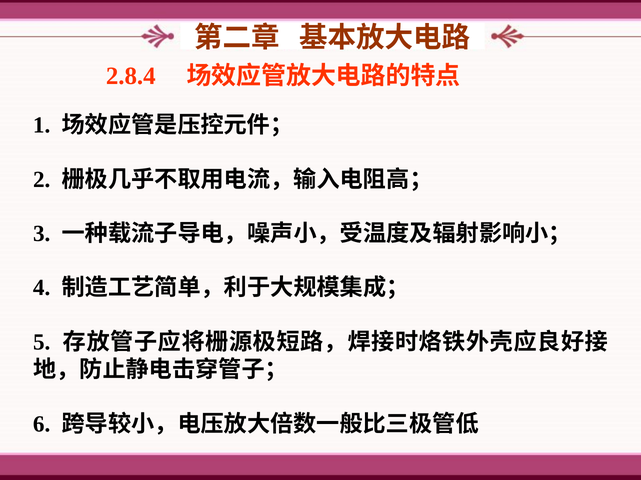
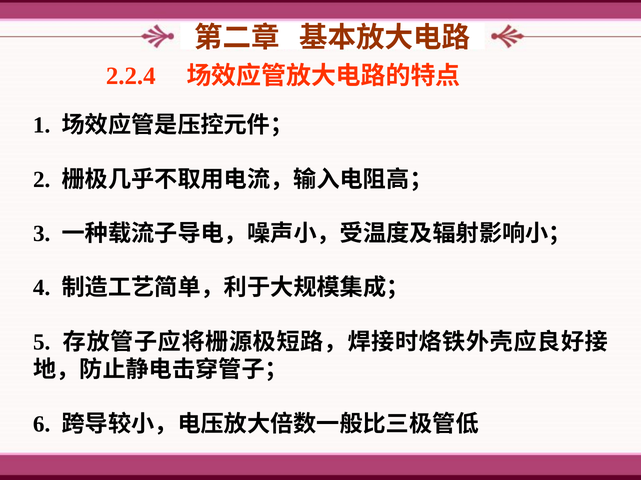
2.8.4: 2.8.4 -> 2.2.4 (131, 76)
